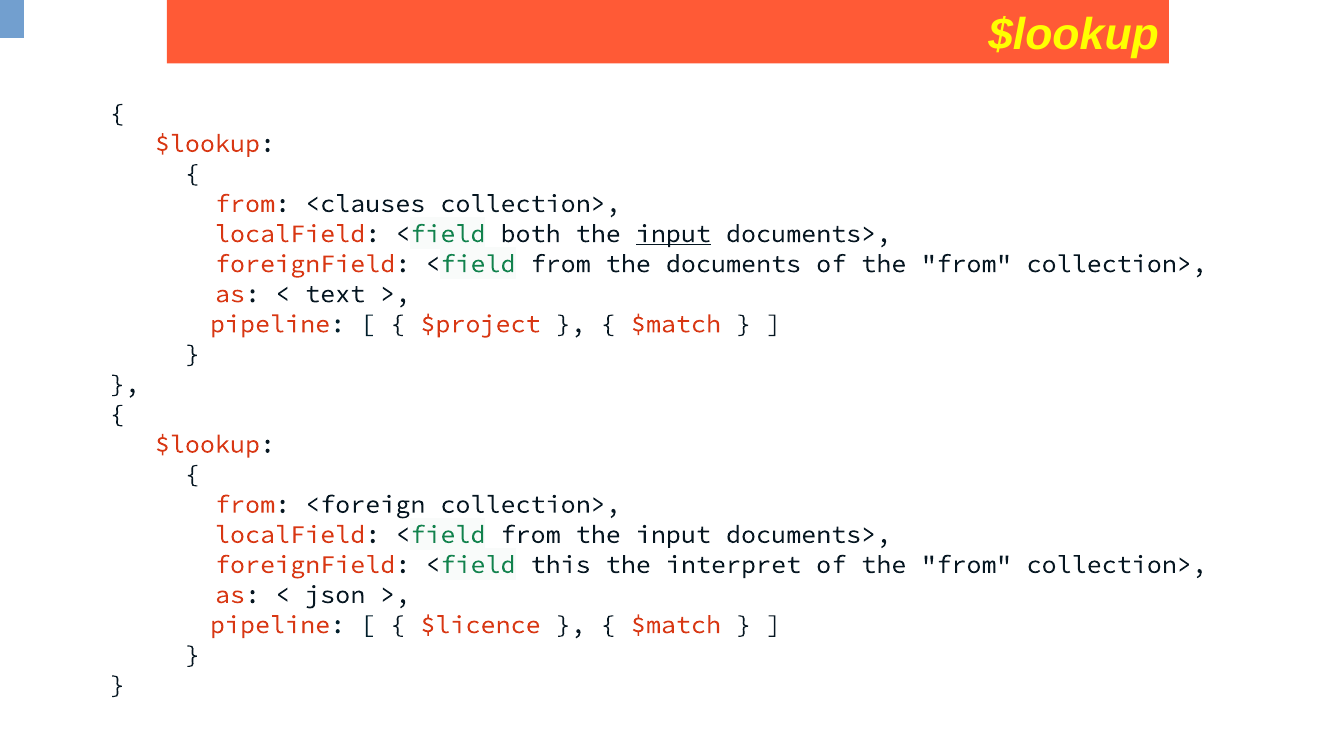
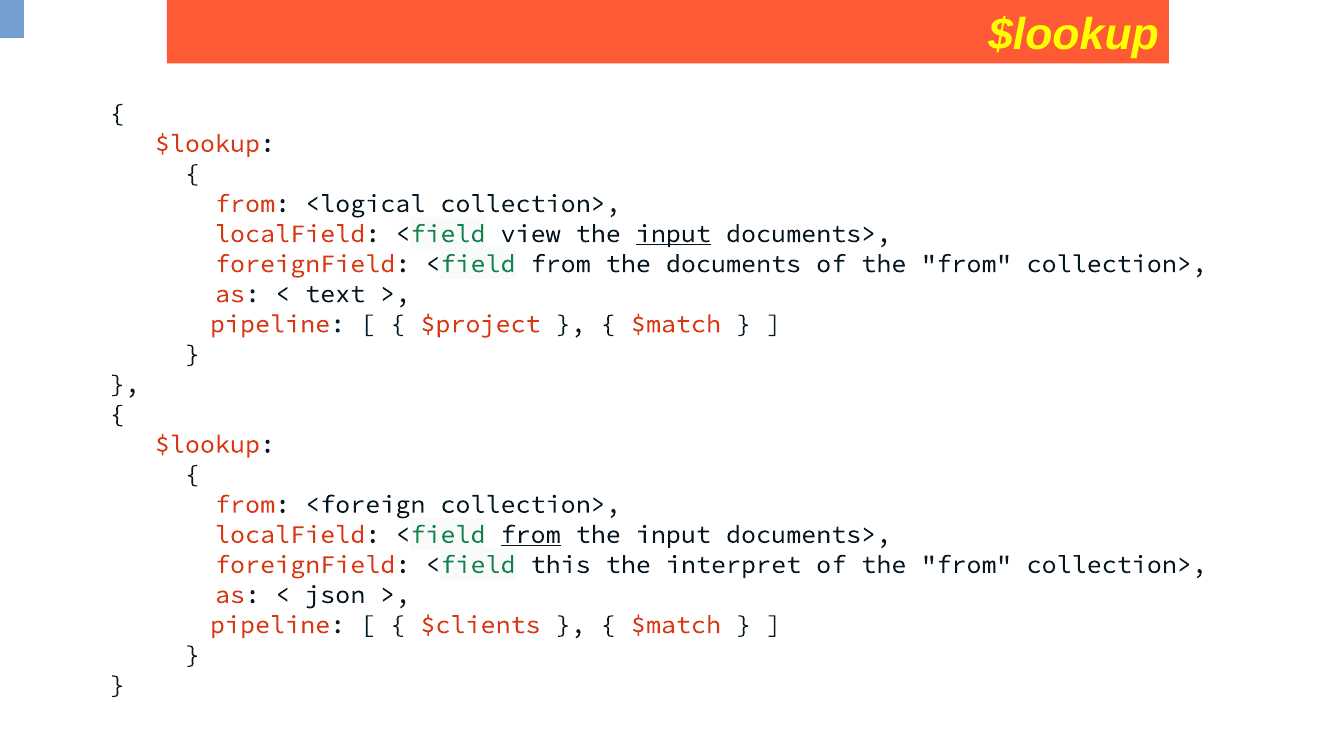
<clauses: <clauses -> <logical (365, 204)
both: both -> view (531, 234)
from underline: none -> present (531, 534)
$licence: $licence -> $clients (480, 624)
